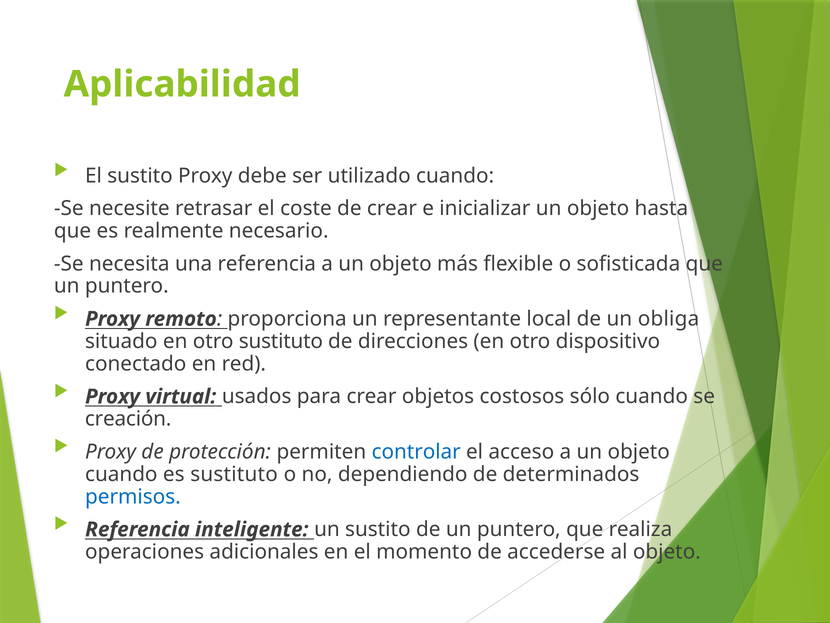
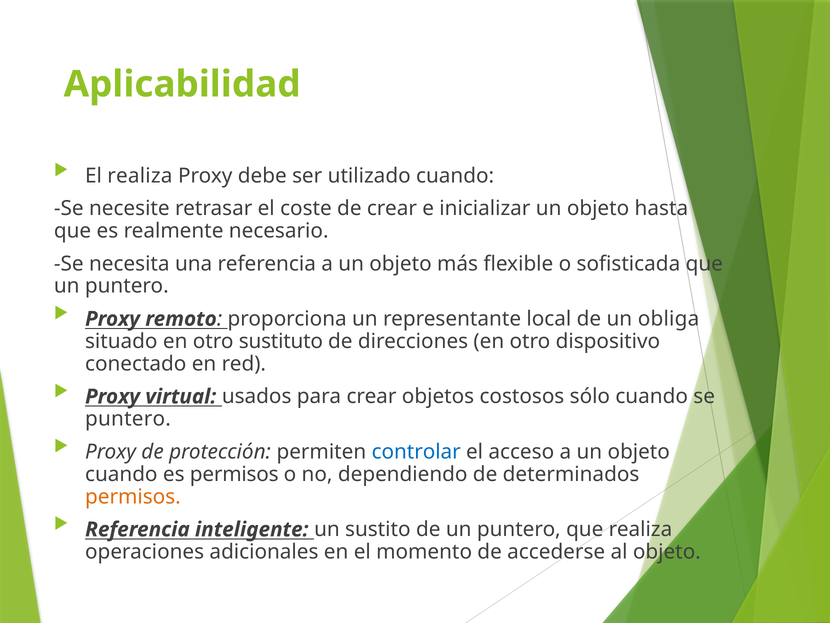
El sustito: sustito -> realiza (140, 176)
creación: creación -> puntero (128, 419)
es sustituto: sustituto -> permisos (234, 474)
permisos colour: blue -> orange (133, 496)
